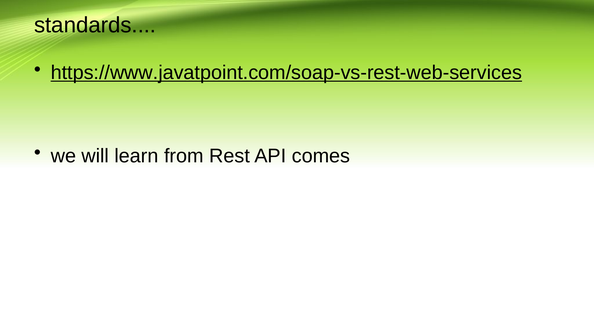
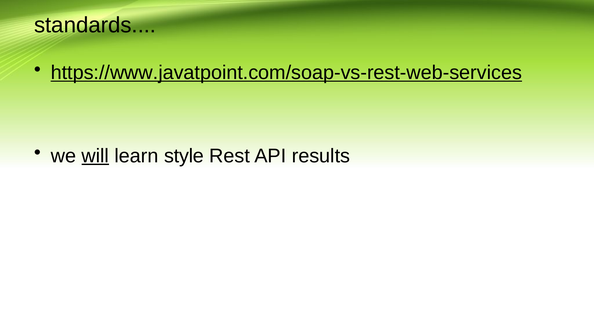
will underline: none -> present (95, 156)
from: from -> style (184, 156)
comes: comes -> results (321, 156)
